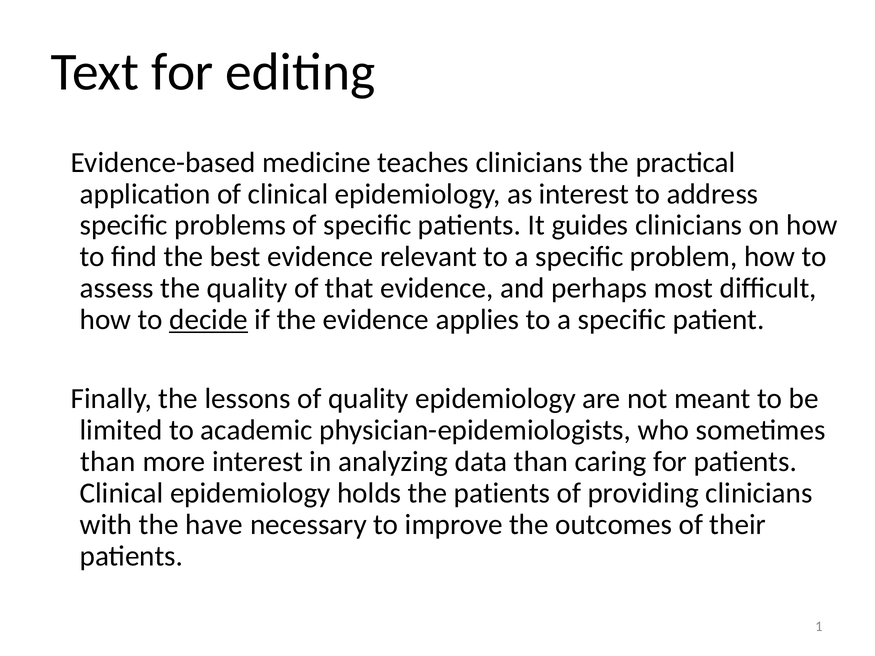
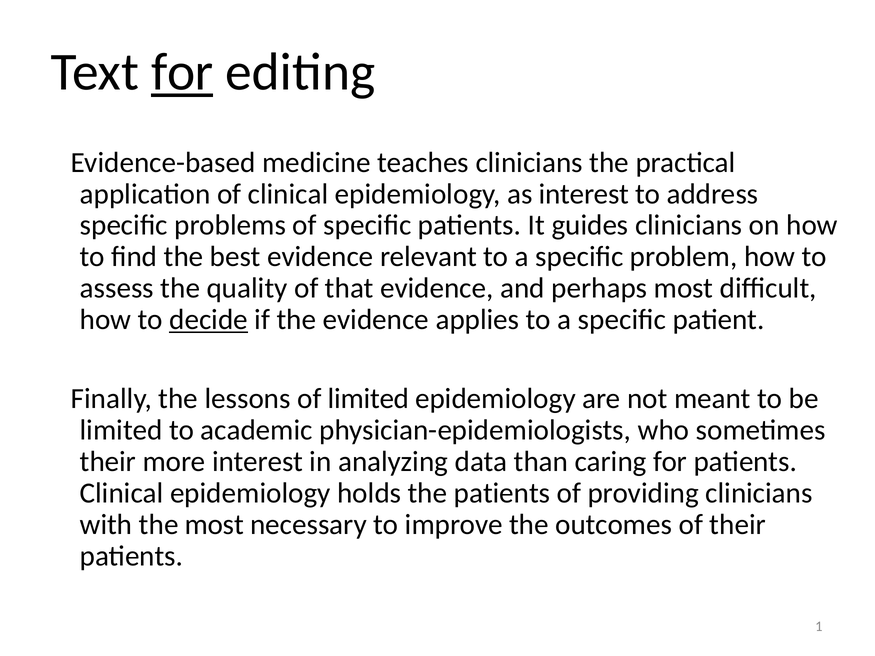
for underline: none -> present (182, 72)
of quality: quality -> limited (369, 399)
than: than -> their (108, 462)
the have: have -> most (214, 525)
